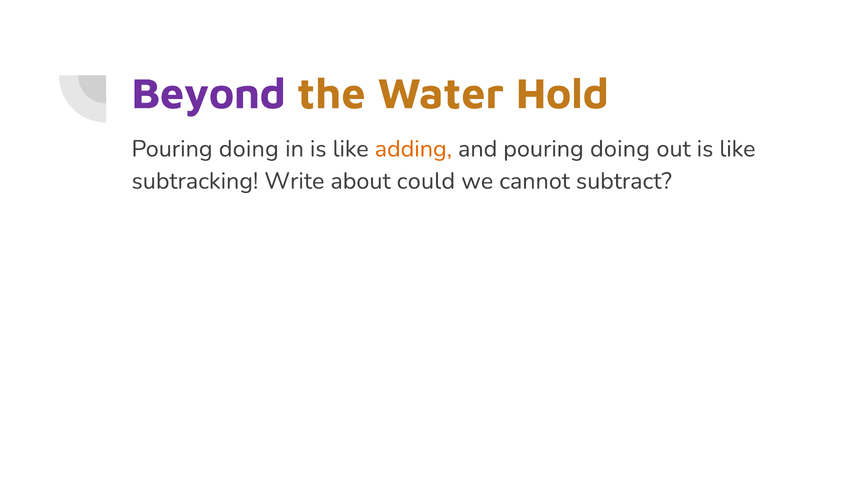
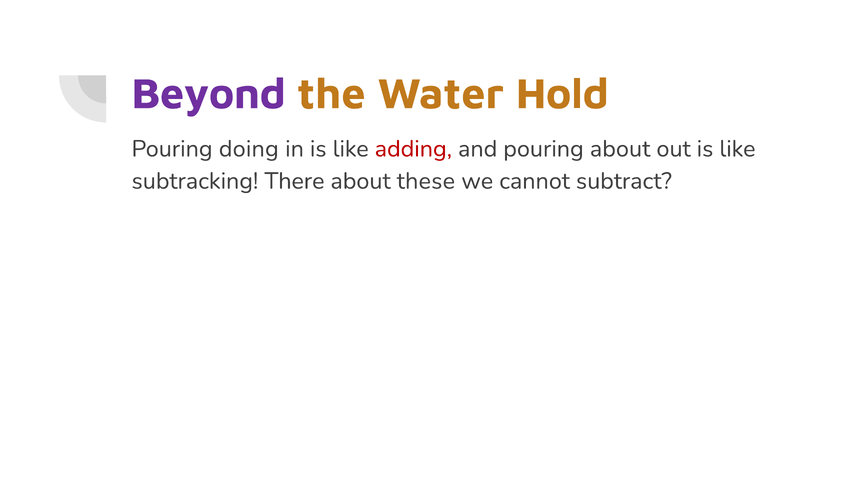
adding colour: orange -> red (413, 149)
and pouring doing: doing -> about (620, 149)
Write: Write -> There (294, 181)
could: could -> these (426, 181)
